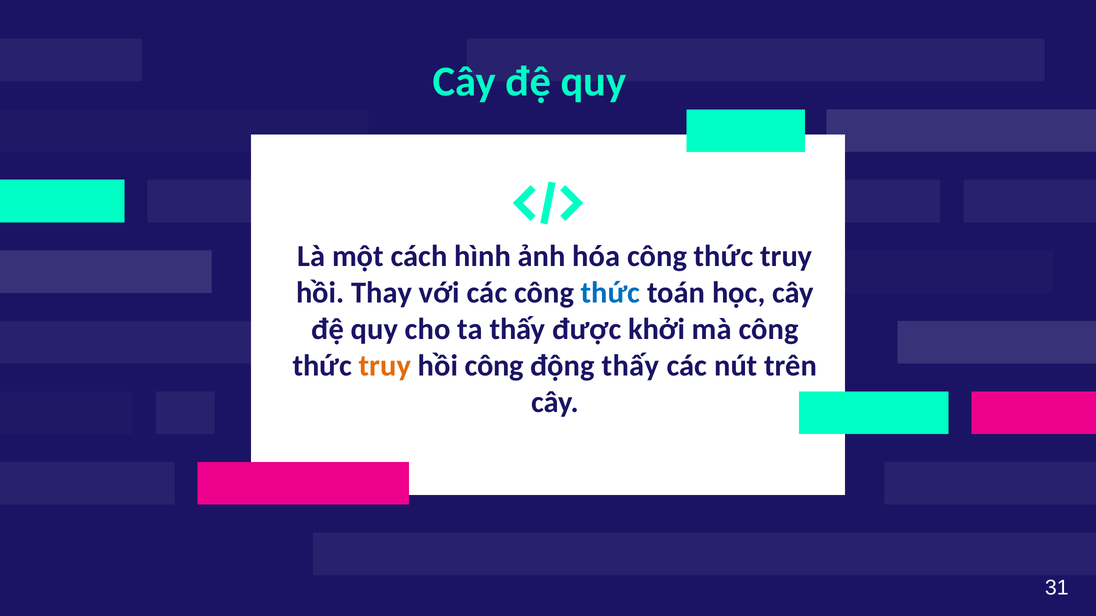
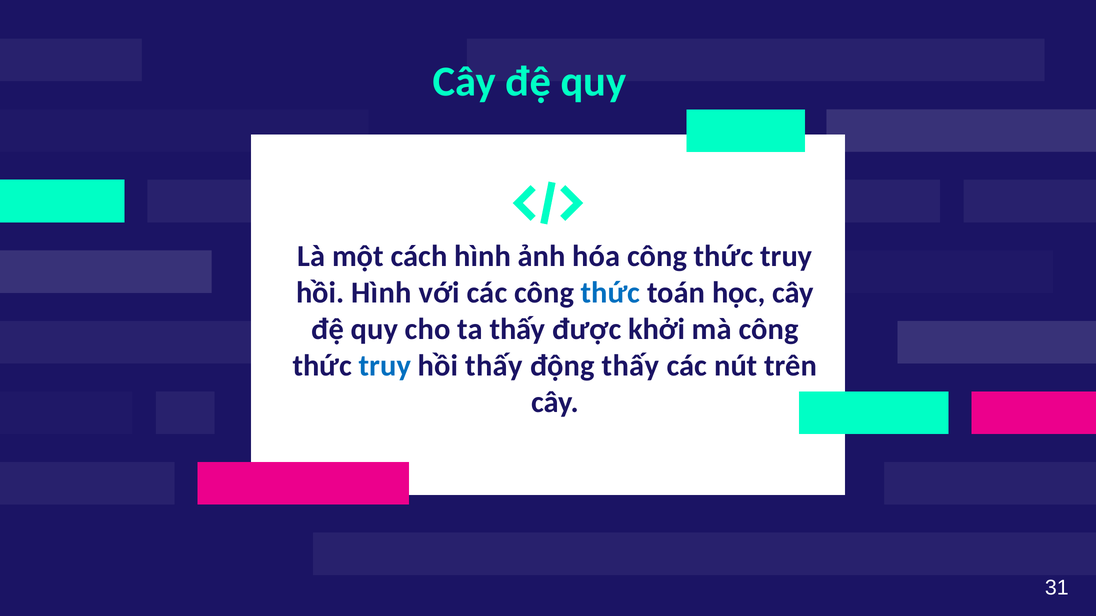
hồi Thay: Thay -> Hình (381, 293)
truy colour: orange -> blue (385, 366)
hồi công: công -> thấy (494, 366)
